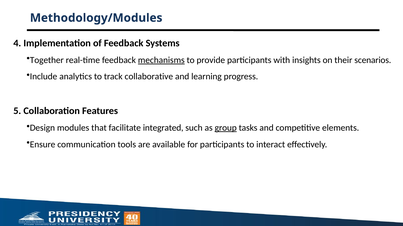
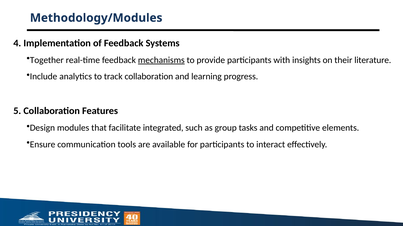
scenarios: scenarios -> literature (373, 60)
track collaborative: collaborative -> collaboration (149, 77)
group underline: present -> none (226, 128)
